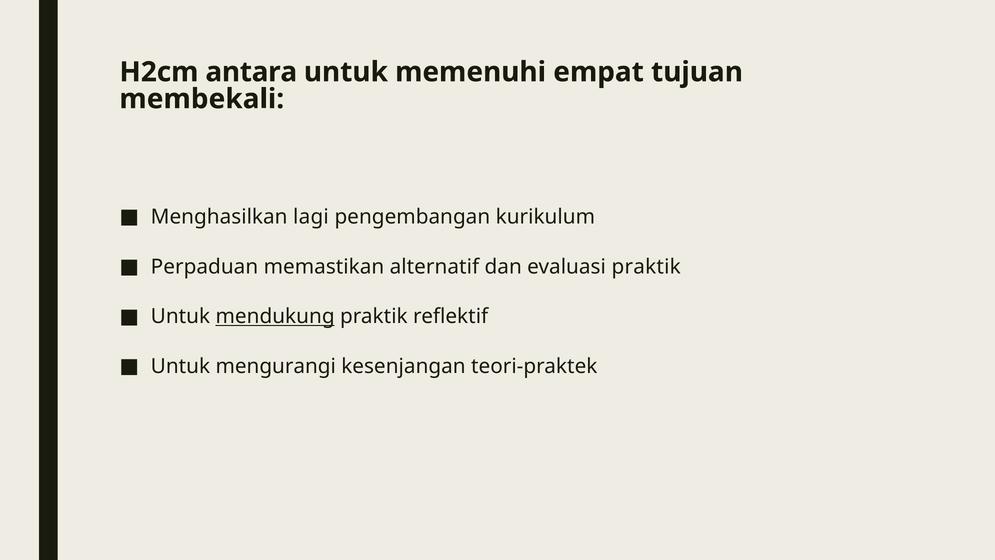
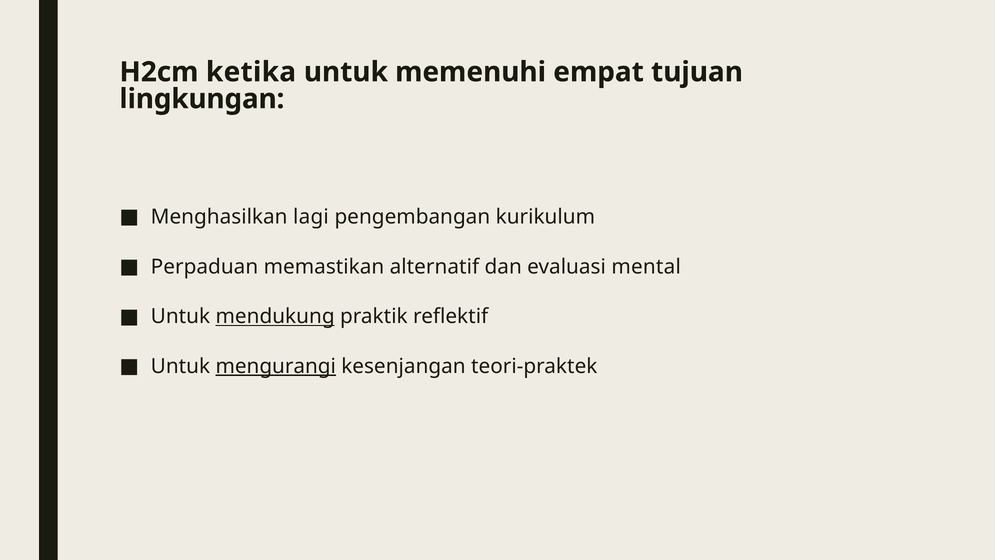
antara: antara -> ketika (251, 72)
membekali: membekali -> lingkungan (202, 99)
evaluasi praktik: praktik -> mental (646, 267)
mengurangi underline: none -> present (276, 366)
